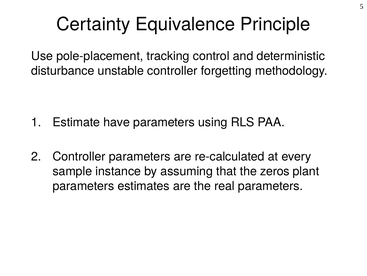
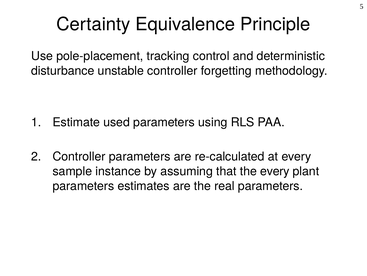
have: have -> used (117, 122)
the zeros: zeros -> every (275, 171)
